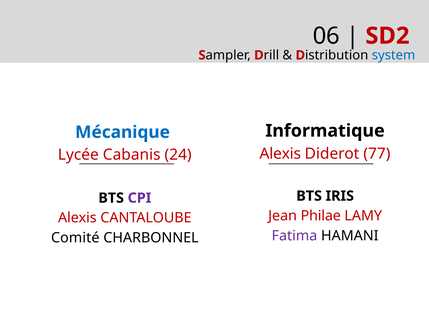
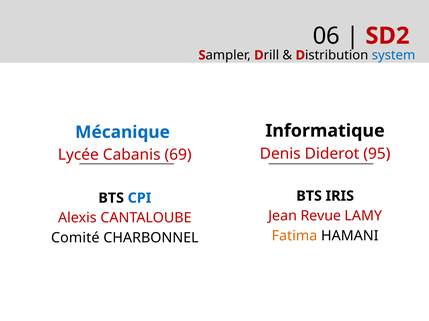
Alexis: Alexis -> Denis (280, 154)
77: 77 -> 95 (377, 154)
24: 24 -> 69 (178, 155)
CPI colour: purple -> blue (139, 198)
Philae: Philae -> Revue (321, 216)
Fatima colour: purple -> orange (294, 236)
